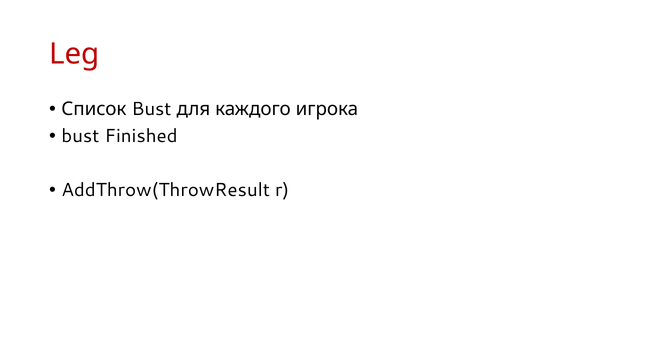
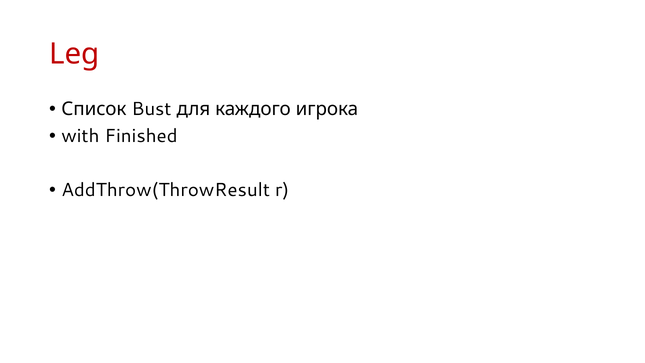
bust: bust -> with (80, 136)
